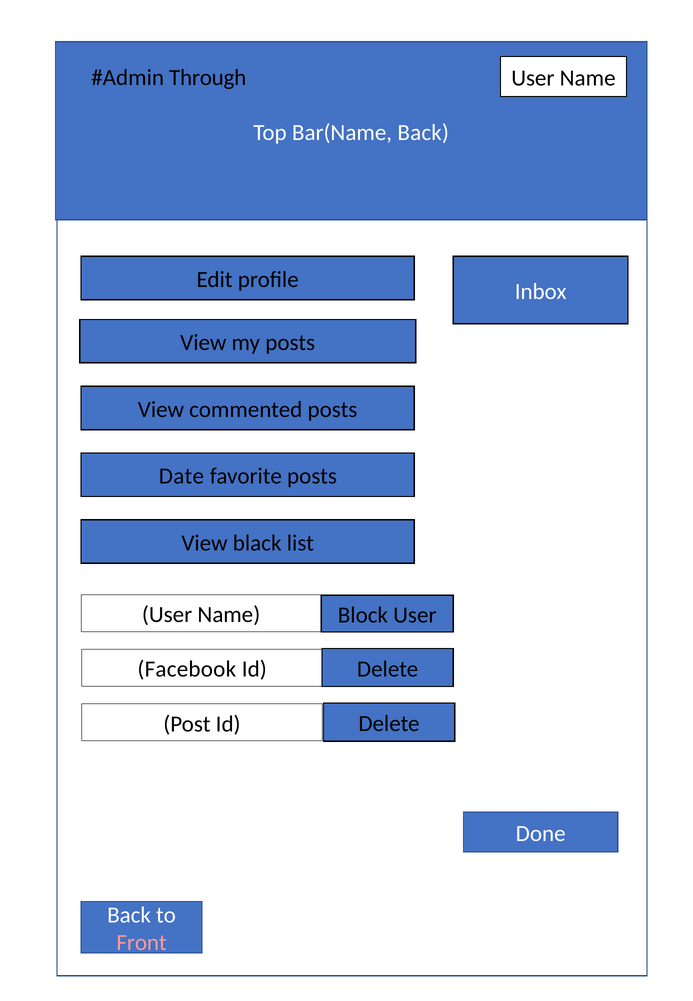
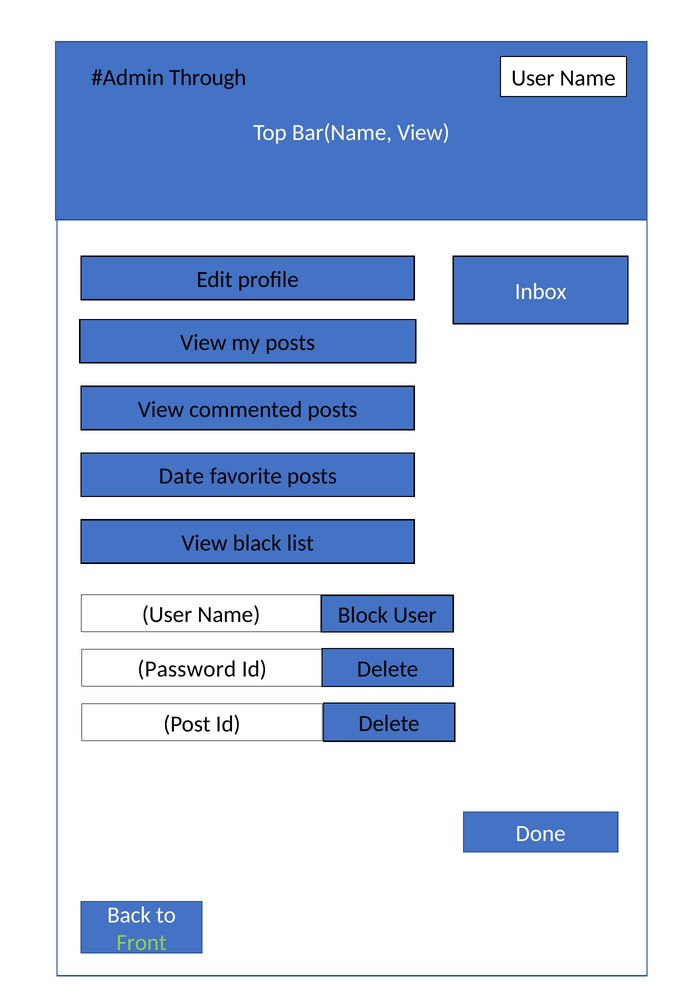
Bar(Name Back: Back -> View (423, 132)
Facebook: Facebook -> Password (187, 669)
Front colour: pink -> light green (142, 943)
